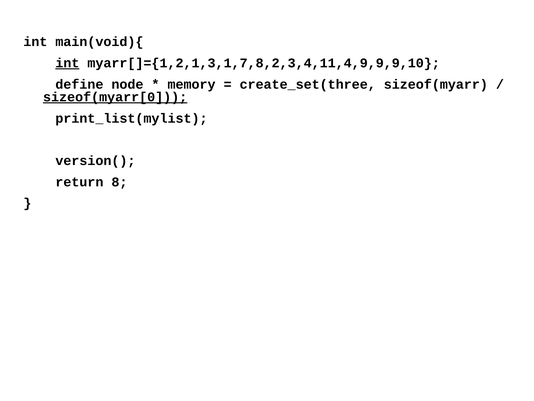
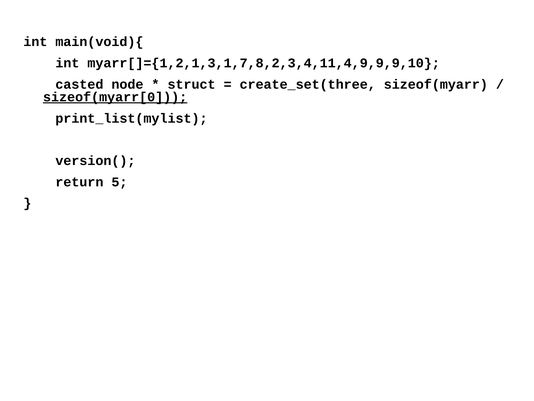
int underline: present -> none (67, 63)
define: define -> casted (79, 84)
memory: memory -> struct (192, 84)
8: 8 -> 5 (119, 182)
